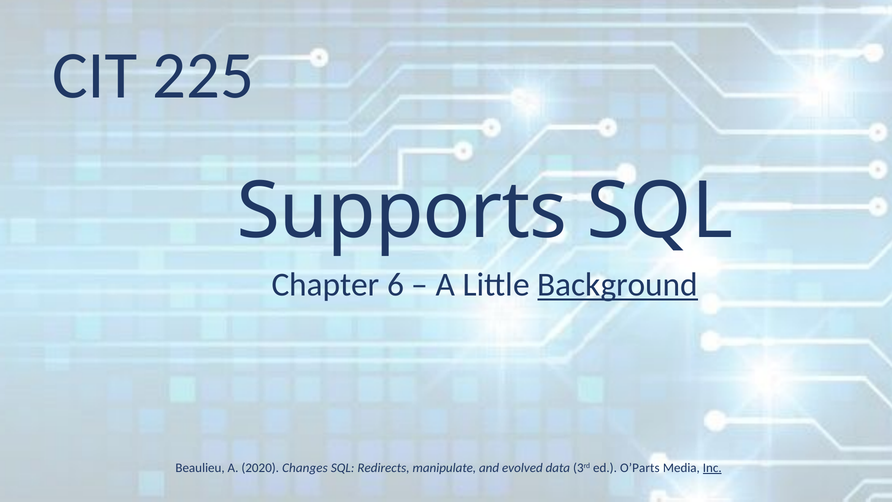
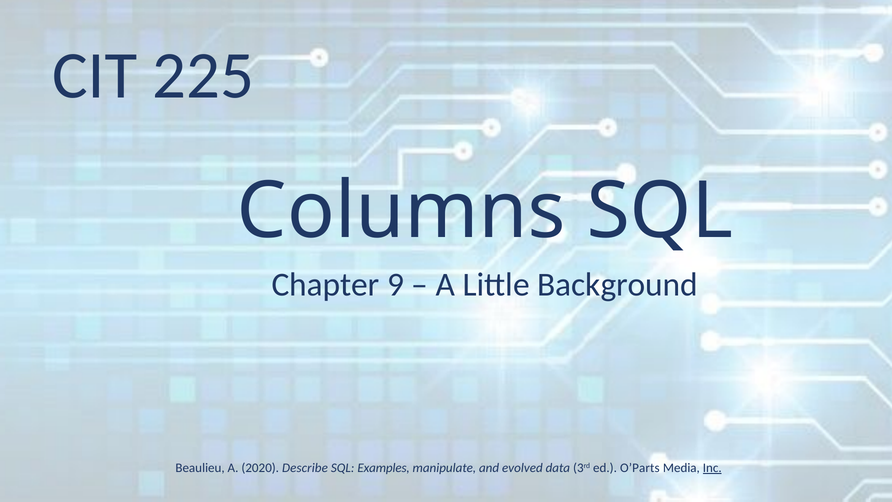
Supports: Supports -> Columns (401, 211)
6: 6 -> 9 (395, 285)
Background underline: present -> none (618, 285)
Changes: Changes -> Describe (305, 468)
Redirects: Redirects -> Examples (384, 468)
